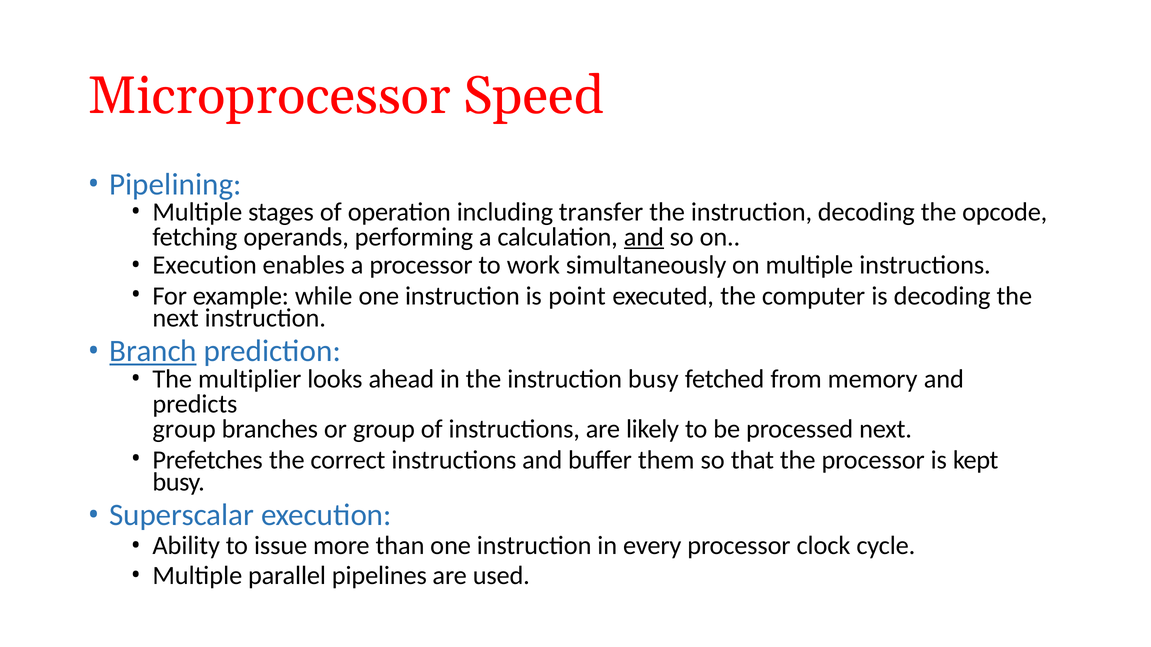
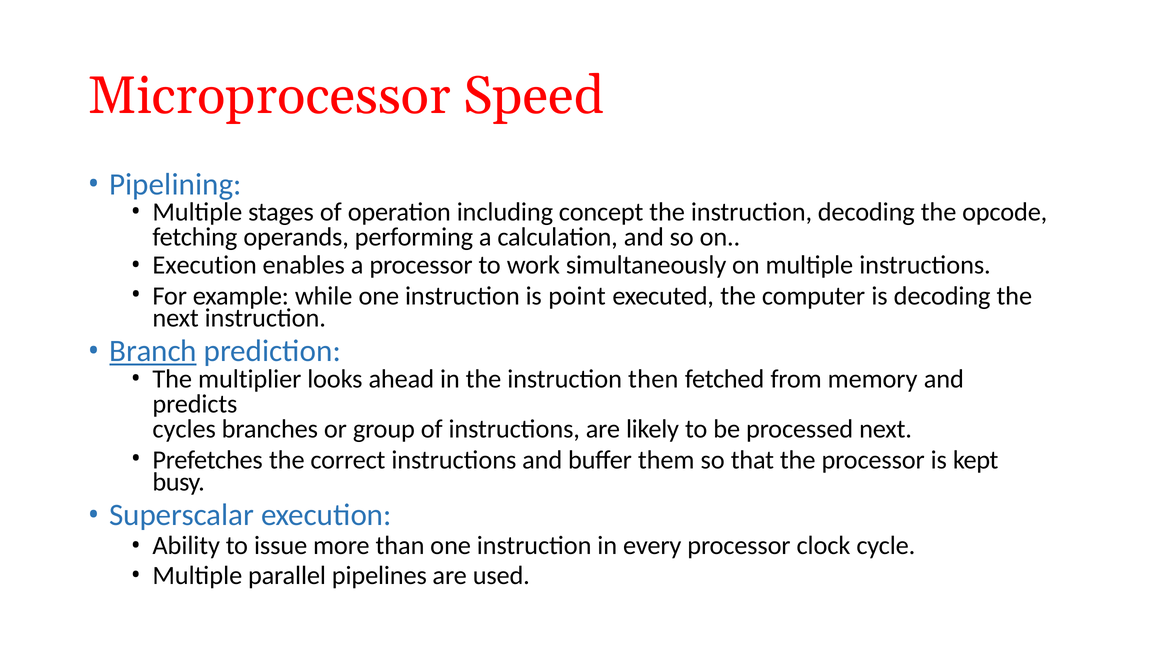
transfer: transfer -> concept (601, 212)
and underline: present -> none (644, 237)
instruction busy: busy -> then (653, 379)
group: group -> cycles (184, 429)
